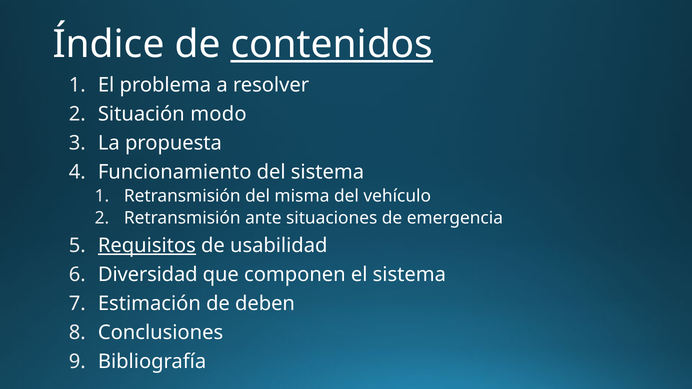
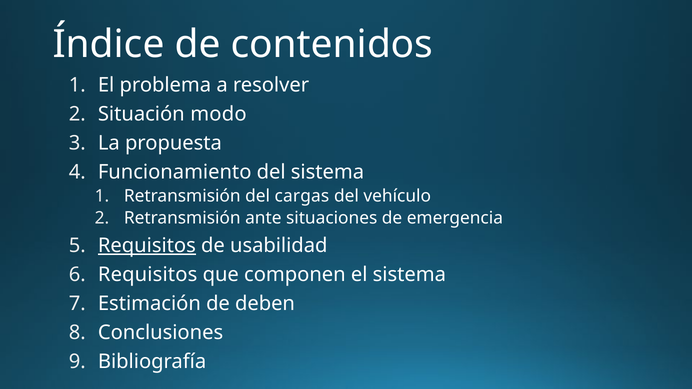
contenidos underline: present -> none (332, 44)
misma: misma -> cargas (302, 196)
Diversidad: Diversidad -> Requisitos (148, 275)
